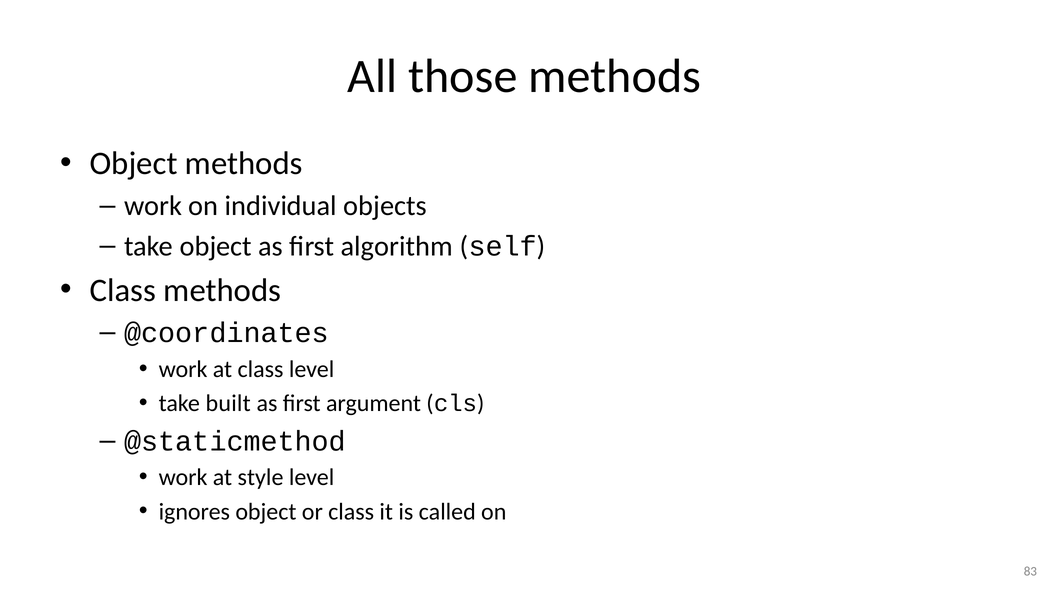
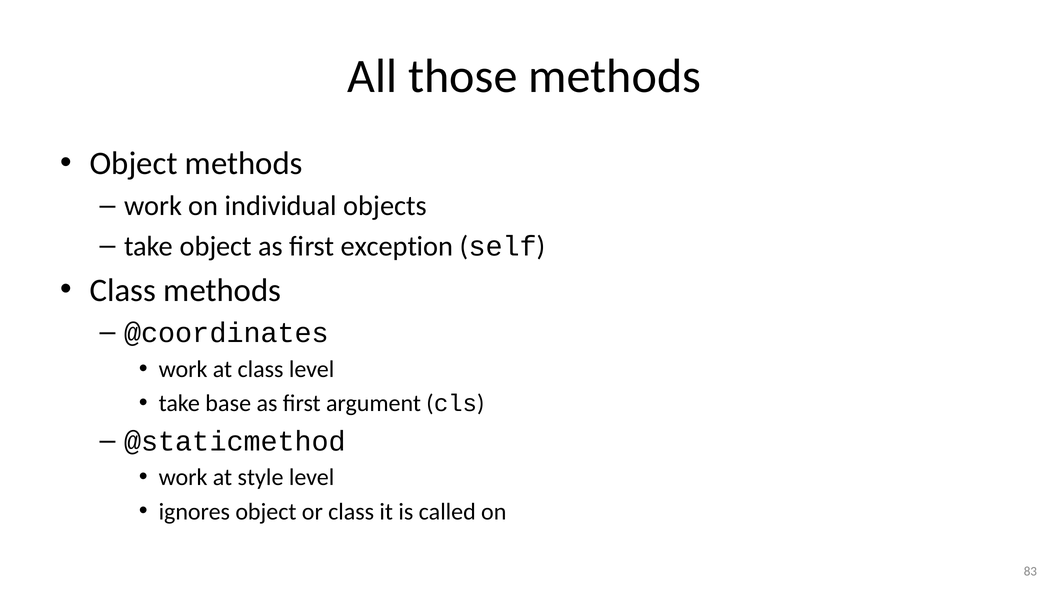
algorithm: algorithm -> exception (397, 246)
built: built -> base (228, 403)
